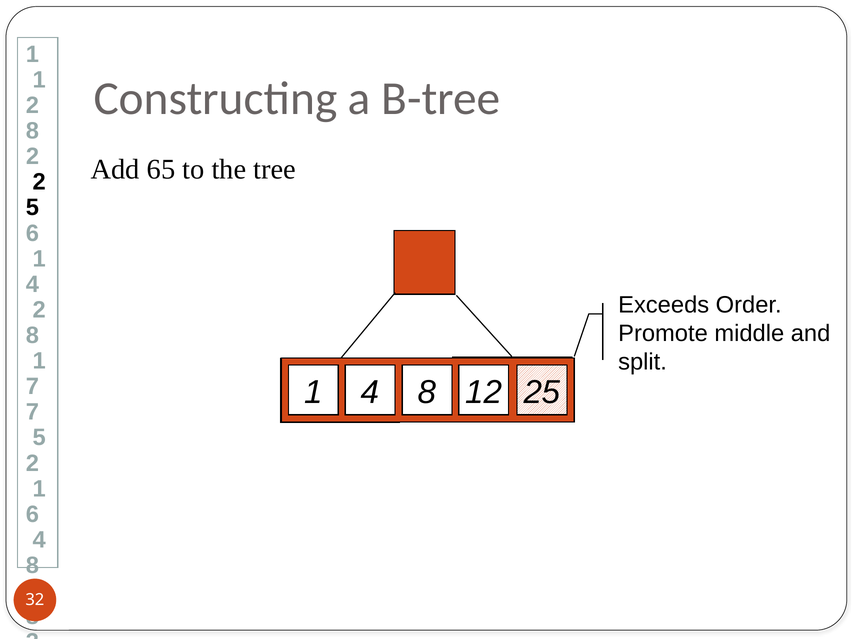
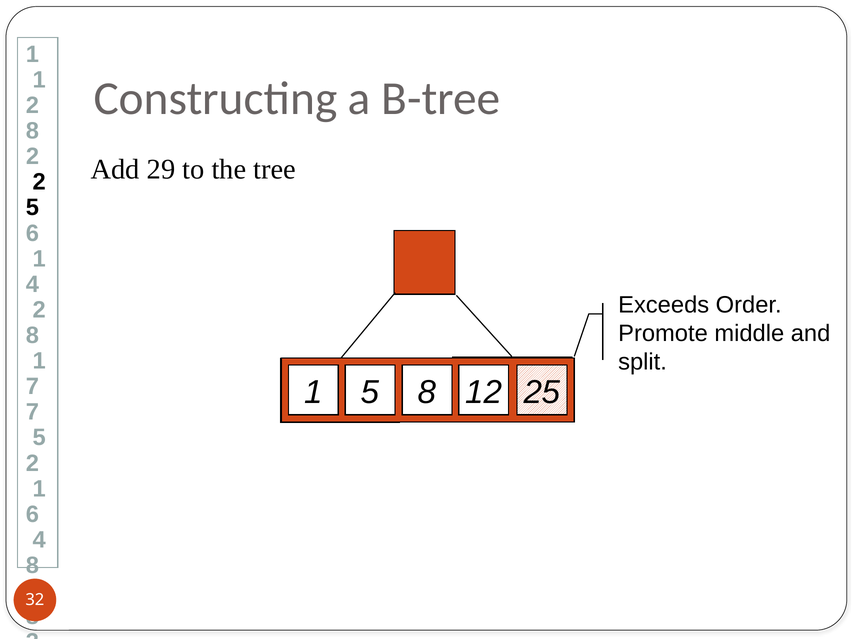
65: 65 -> 29 (161, 170)
4: 4 -> 5 (370, 393)
